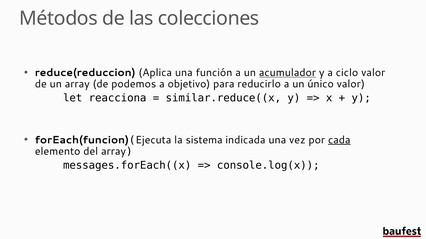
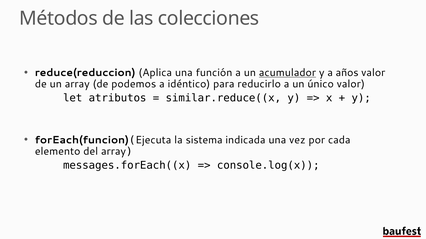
ciclo: ciclo -> años (347, 73)
objetivo: objetivo -> idéntico (189, 84)
reacciona: reacciona -> atributos (118, 98)
cada underline: present -> none (339, 140)
